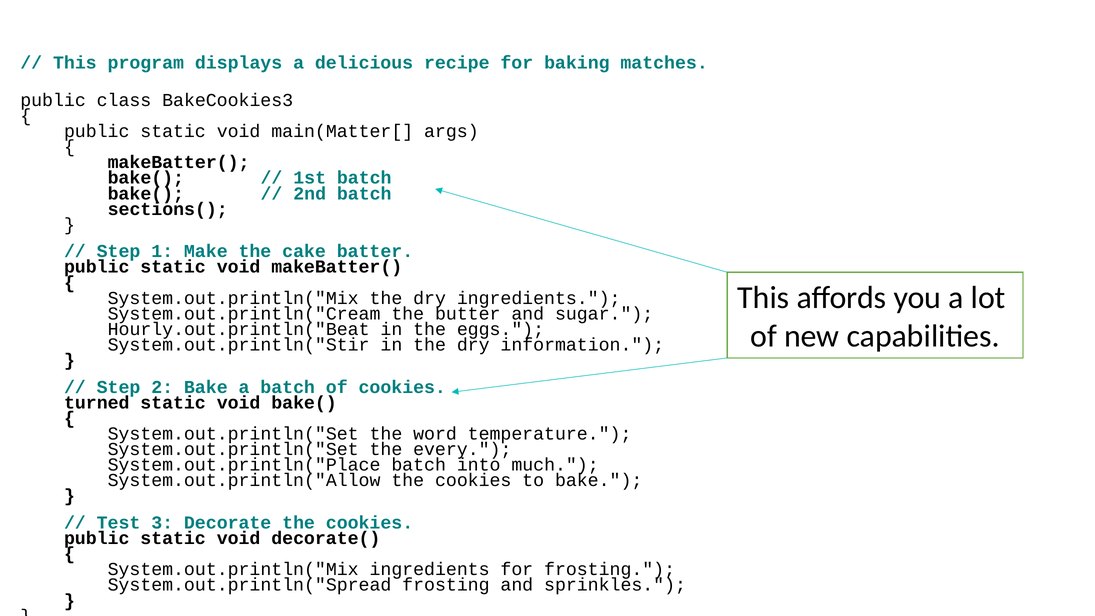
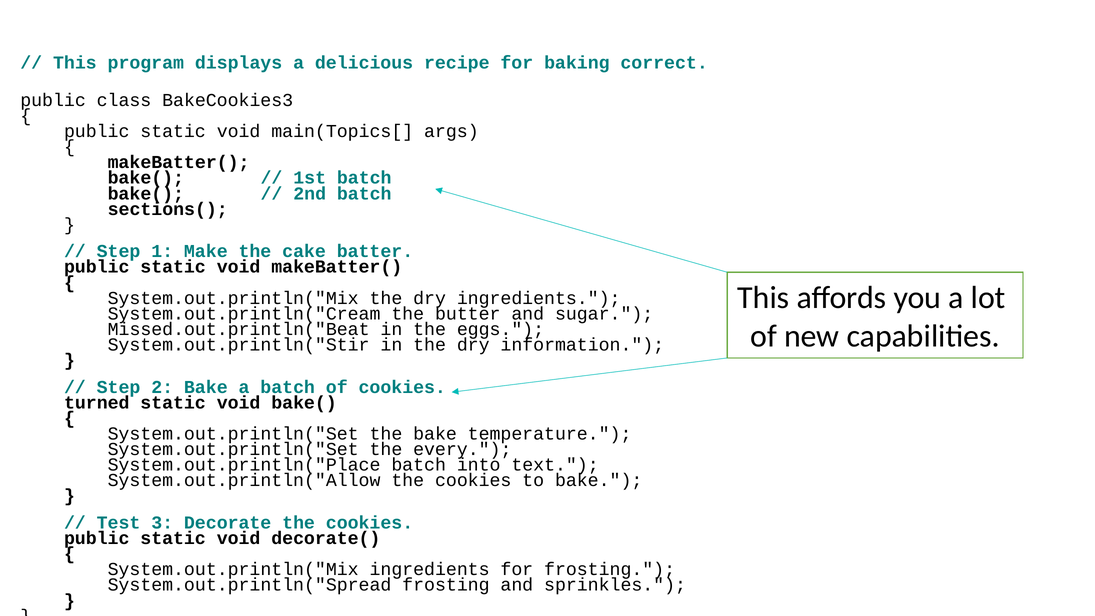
matches: matches -> correct (664, 63)
main(Matter[: main(Matter[ -> main(Topics[ (342, 131)
Hourly.out.println("Beat: Hourly.out.println("Beat -> Missed.out.println("Beat (239, 329)
the word: word -> bake (435, 434)
much: much -> text (555, 465)
